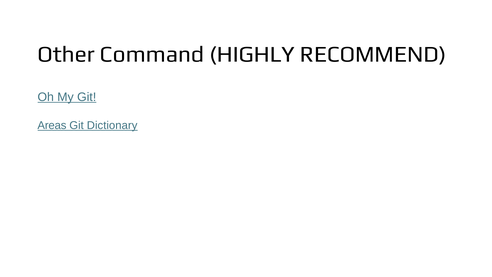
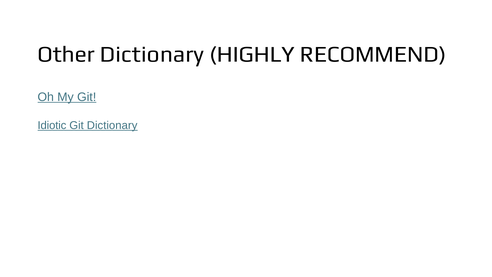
Other Command: Command -> Dictionary (152, 54)
Areas: Areas -> Idiotic (52, 125)
